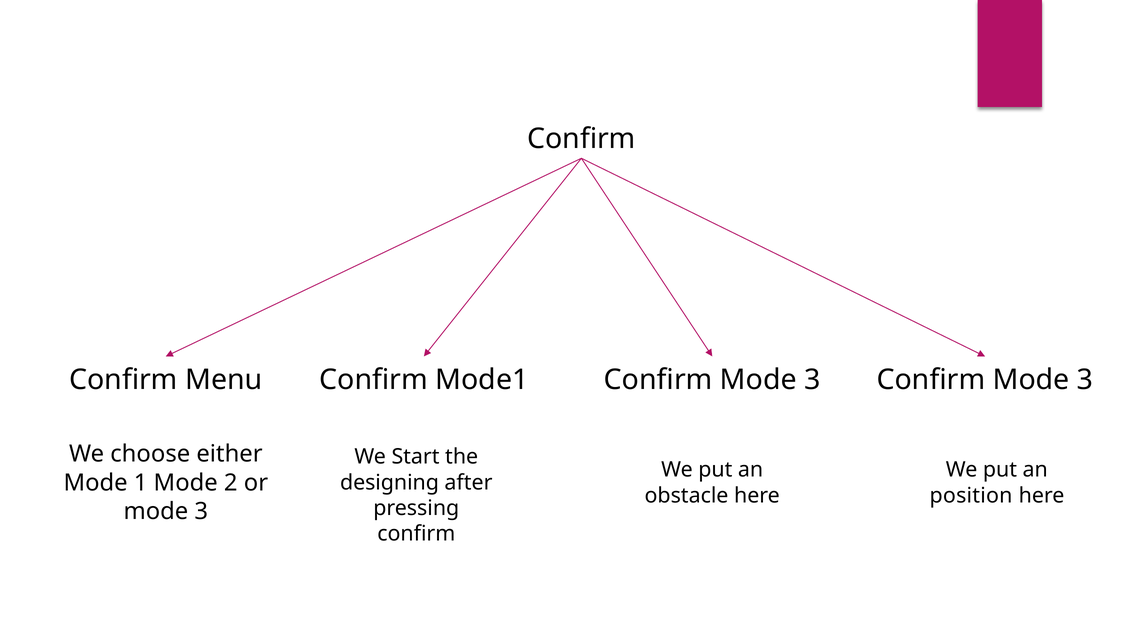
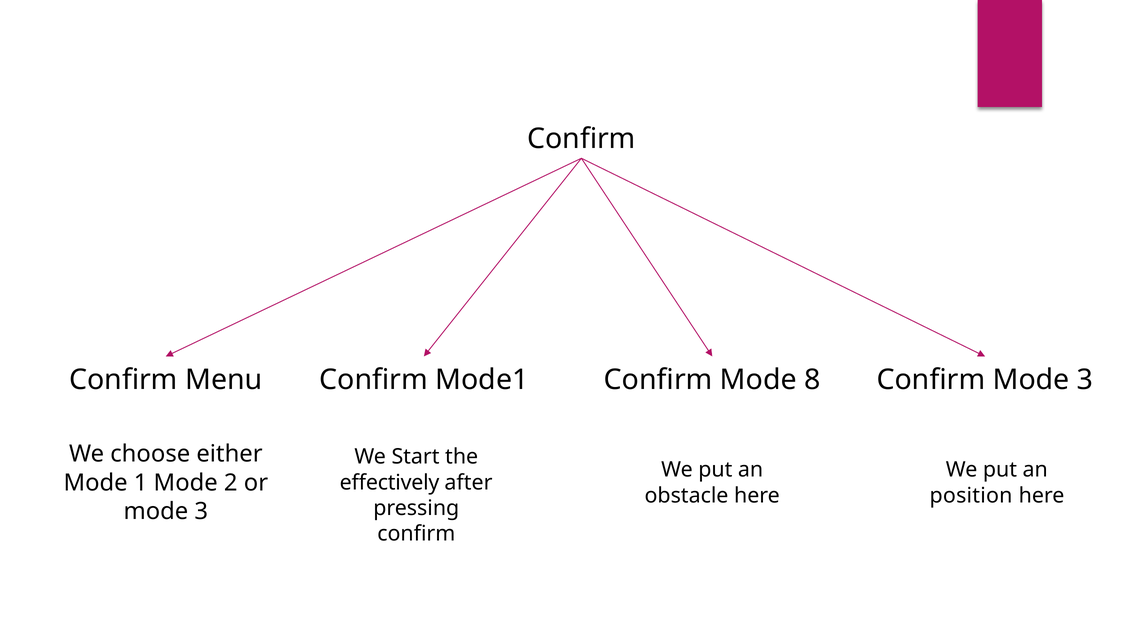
Menu Confirm Mode 3: 3 -> 8 (812, 380)
designing: designing -> effectively (390, 483)
